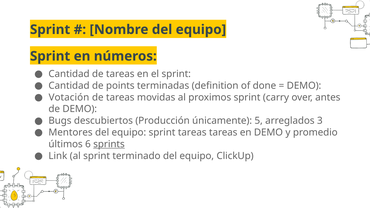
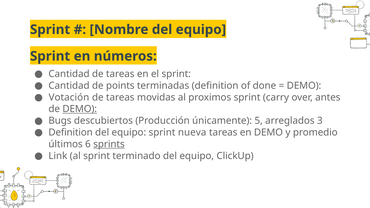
DEMO underline: none -> present (80, 109)
Mentores: Mentores -> Definition (71, 132)
sprint tareas: tareas -> nueva (192, 132)
